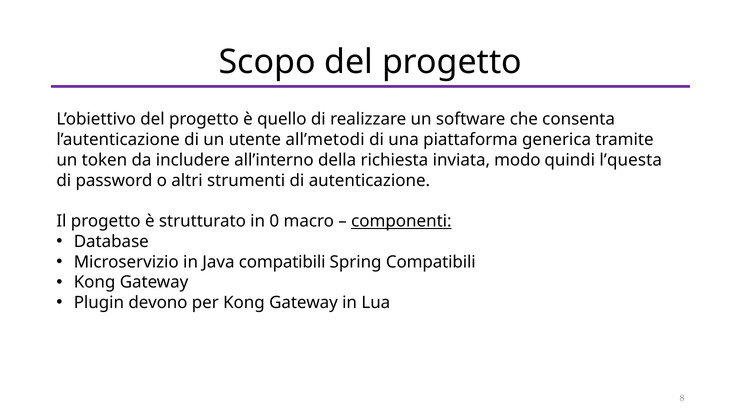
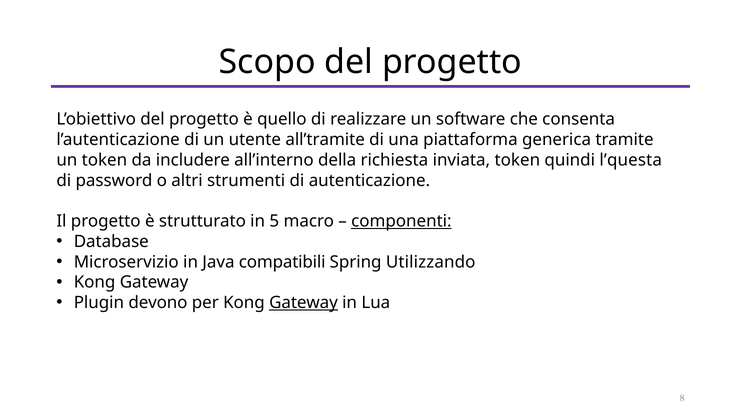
all’metodi: all’metodi -> all’tramite (325, 140)
inviata modo: modo -> token (517, 160)
0: 0 -> 5 (274, 221)
Spring Compatibili: Compatibili -> Utilizzando (431, 262)
Gateway underline: none -> present (303, 303)
